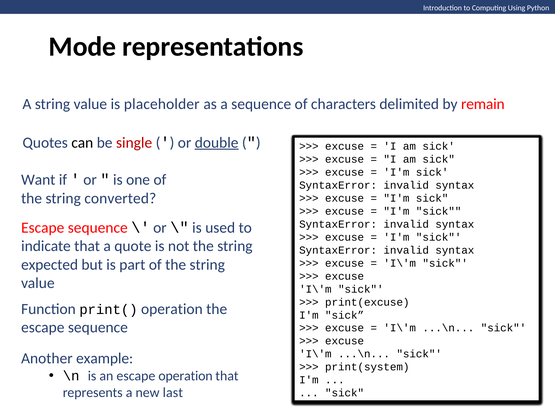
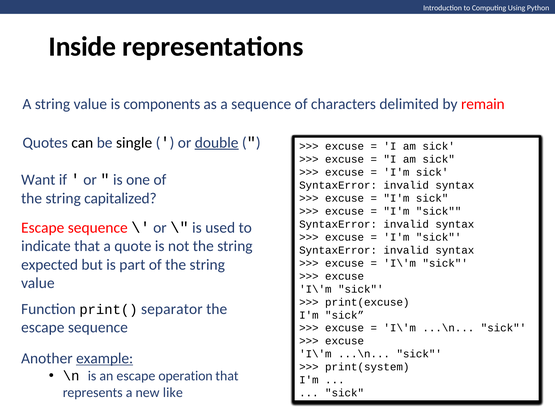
Mode: Mode -> Inside (82, 47)
placeholder: placeholder -> components (162, 104)
single colour: red -> black (134, 142)
converted: converted -> capitalized (120, 198)
print( operation: operation -> separator (172, 308)
example underline: none -> present (105, 358)
last: last -> like (173, 392)
